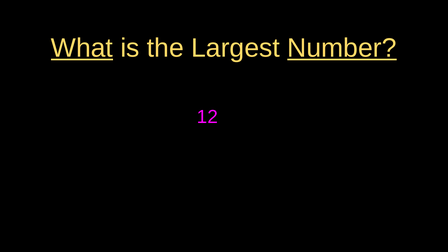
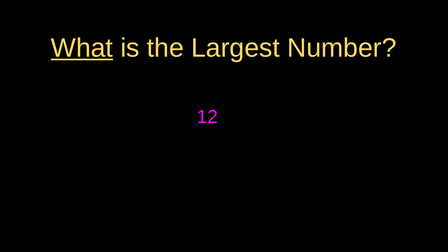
Number underline: present -> none (342, 48)
